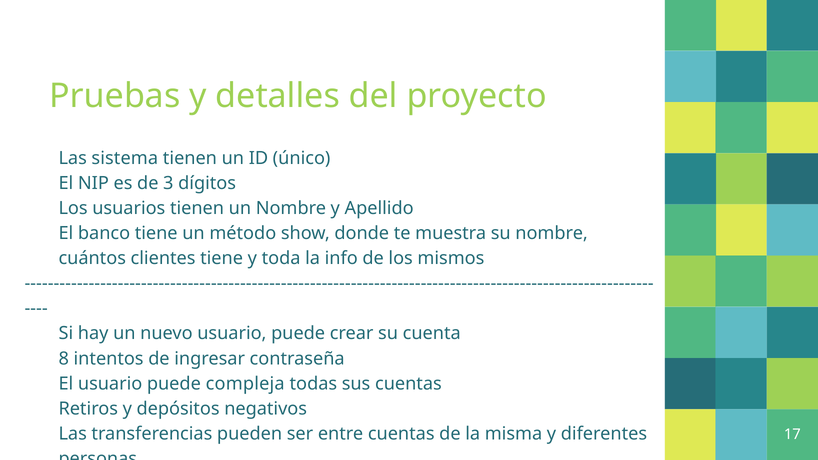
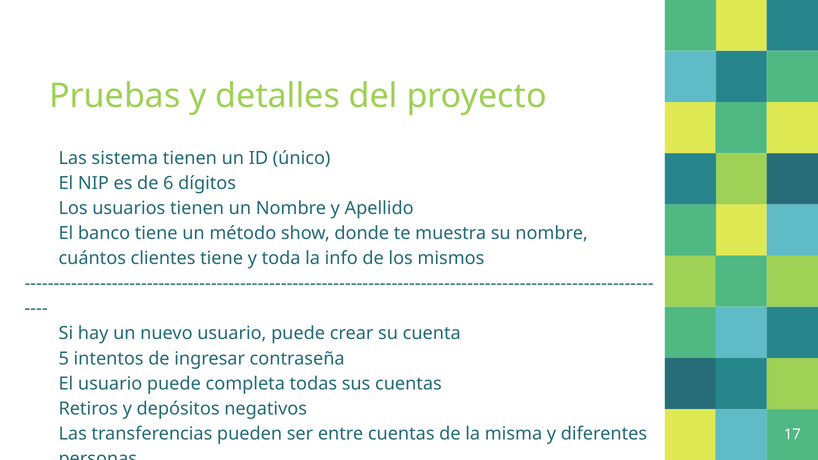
3: 3 -> 6 (168, 183)
8: 8 -> 5 (64, 359)
compleja: compleja -> completa (245, 384)
